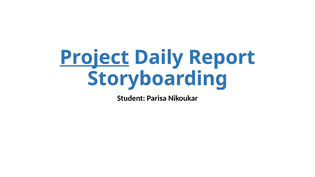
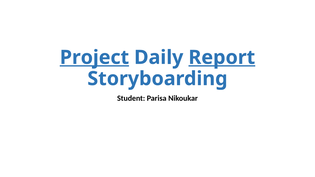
Report underline: none -> present (222, 57)
